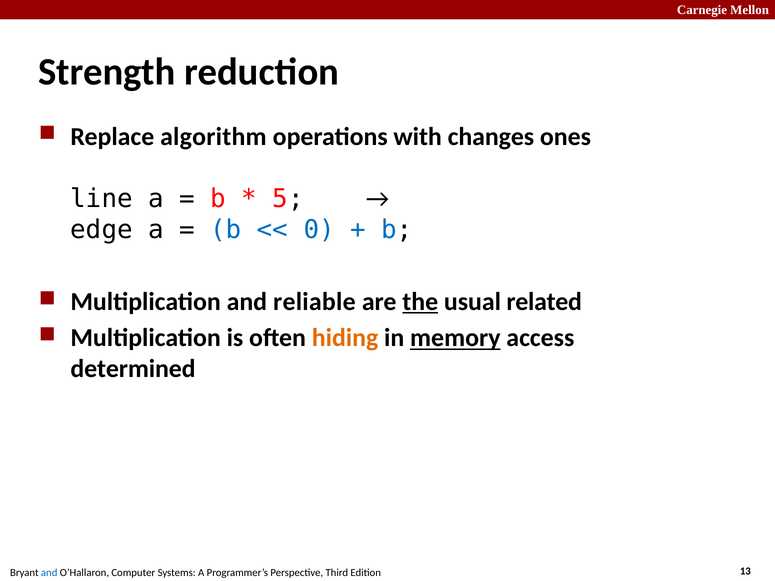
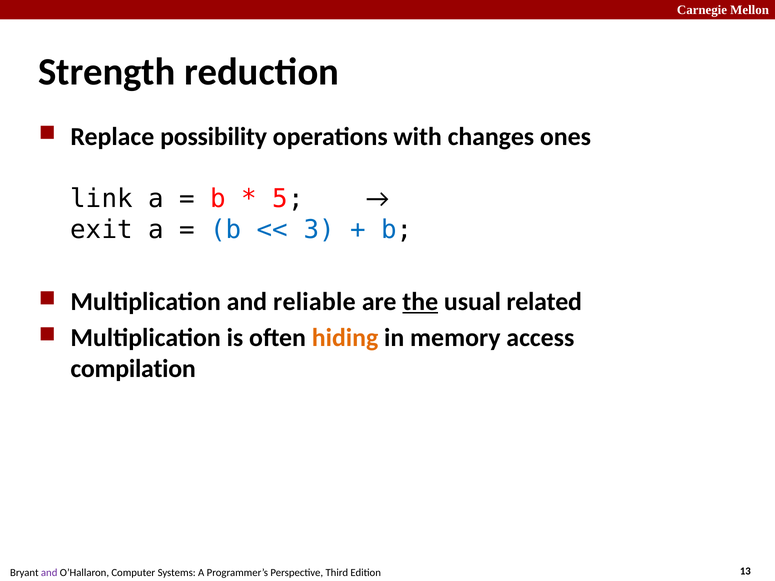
algorithm: algorithm -> possibility (214, 137)
line: line -> link (102, 199)
edge: edge -> exit (102, 230)
0: 0 -> 3 (319, 230)
memory underline: present -> none (455, 338)
determined: determined -> compilation (133, 369)
and colour: blue -> purple (49, 573)
